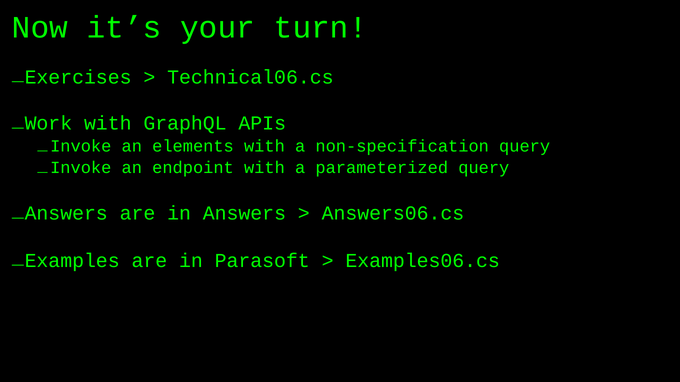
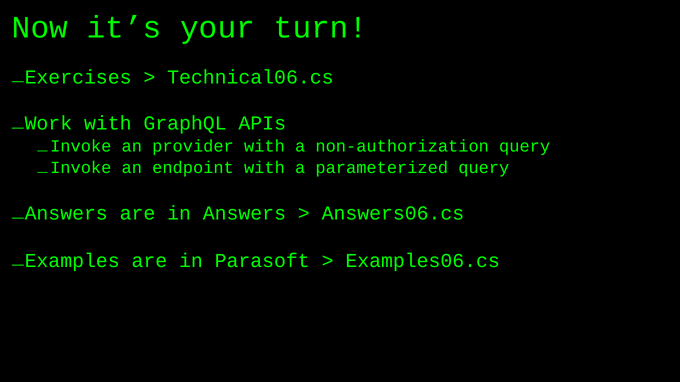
elements: elements -> provider (193, 146)
non-specification: non-specification -> non-authorization (402, 146)
